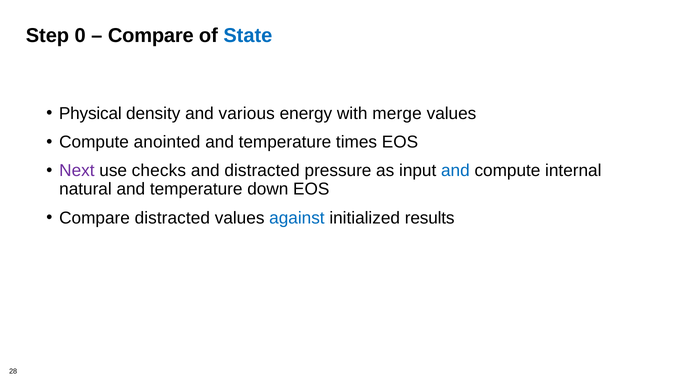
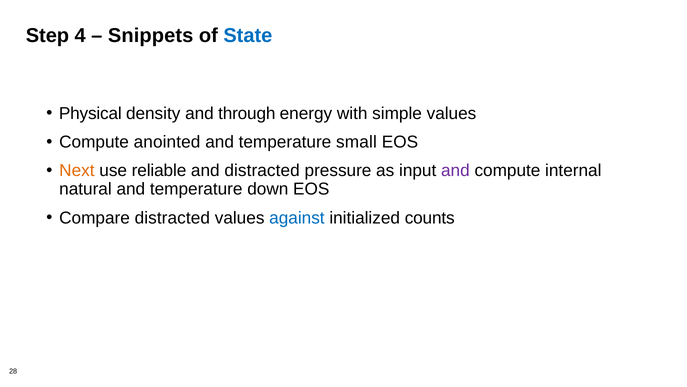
0: 0 -> 4 (80, 36)
Compare: Compare -> Snippets (151, 36)
various: various -> through (247, 113)
merge: merge -> simple (397, 113)
times: times -> small (356, 142)
Next colour: purple -> orange (77, 171)
checks: checks -> reliable (159, 171)
and colour: blue -> purple (455, 171)
results: results -> counts (430, 218)
